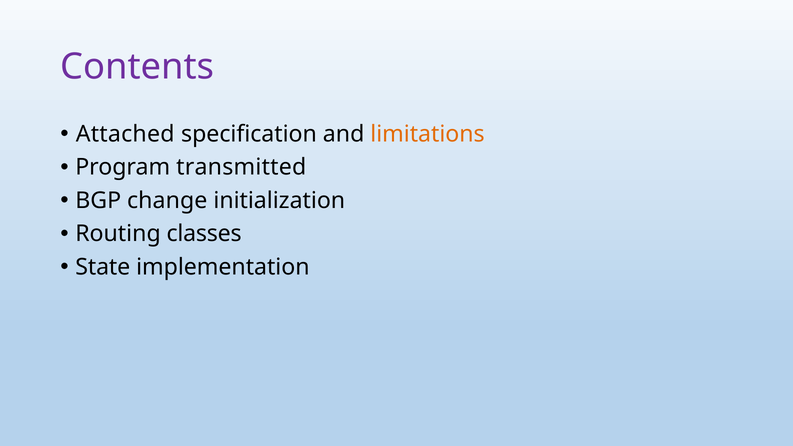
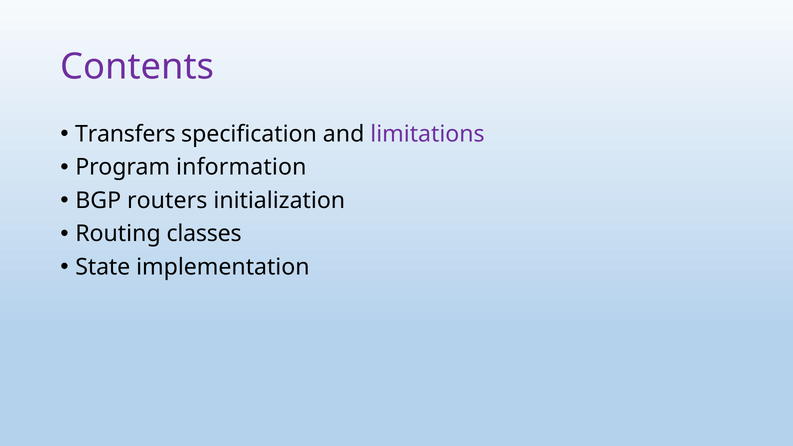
Attached: Attached -> Transfers (125, 134)
limitations colour: orange -> purple (428, 134)
transmitted: transmitted -> information (241, 167)
change: change -> routers (167, 201)
